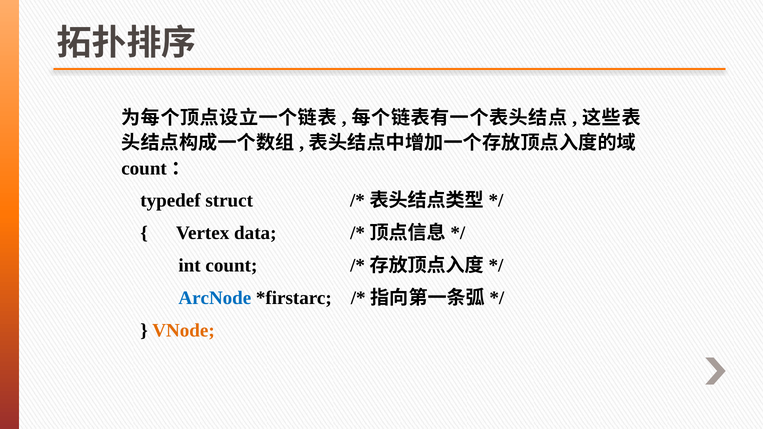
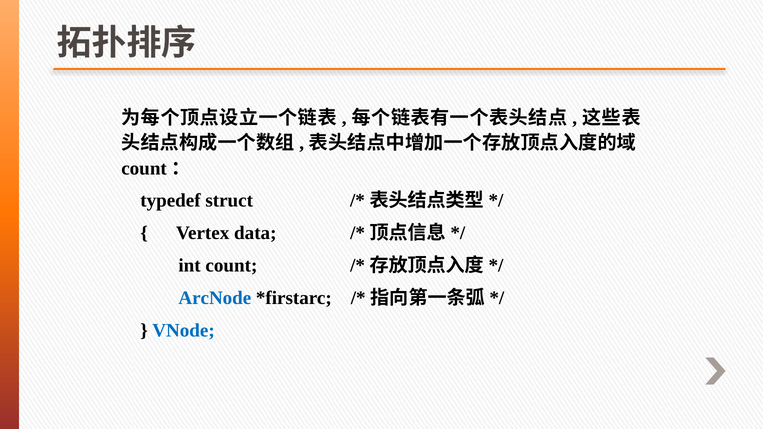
VNode colour: orange -> blue (184, 330)
